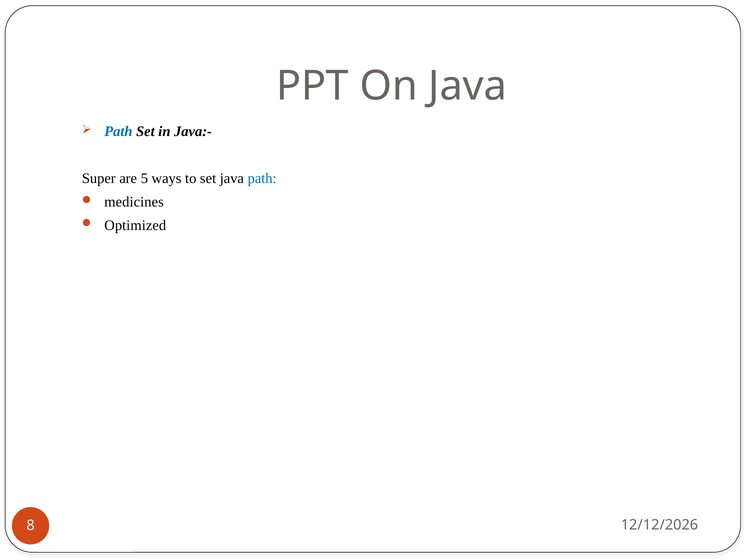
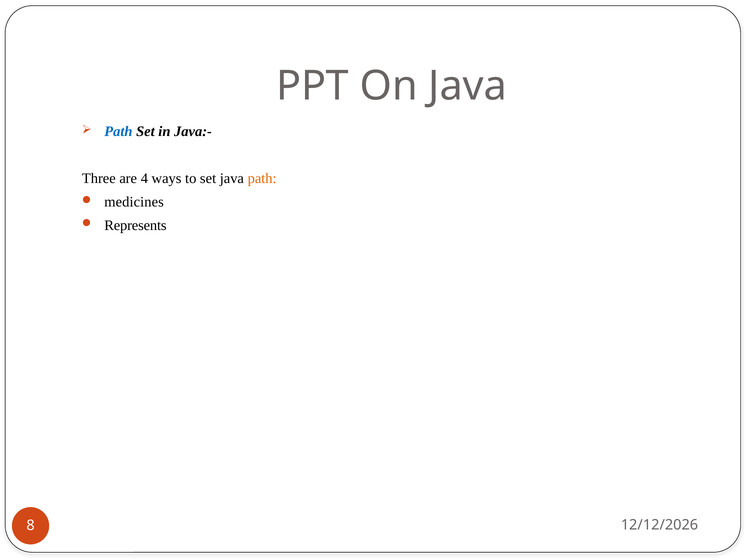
Super: Super -> Three (99, 178)
5: 5 -> 4 (144, 178)
path colour: blue -> orange (262, 178)
Optimized: Optimized -> Represents (135, 225)
